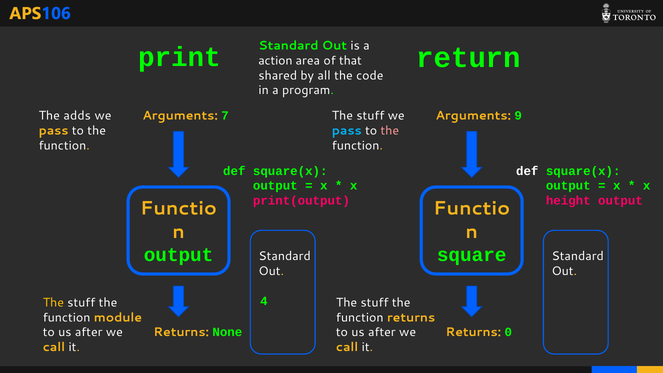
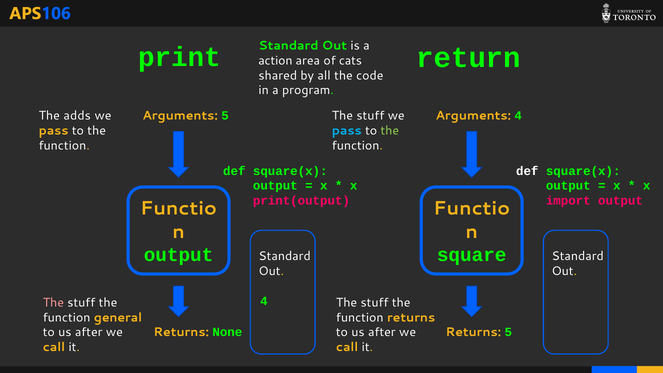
that: that -> cats (350, 61)
Arguments 7: 7 -> 5 (225, 116)
Arguments 9: 9 -> 4 (518, 116)
the colour: pink -> light green (390, 131)
height: height -> import (568, 201)
The colour: yellow -> pink (53, 302)
module: module -> general (118, 317)
Returns 0: 0 -> 5 (508, 332)
